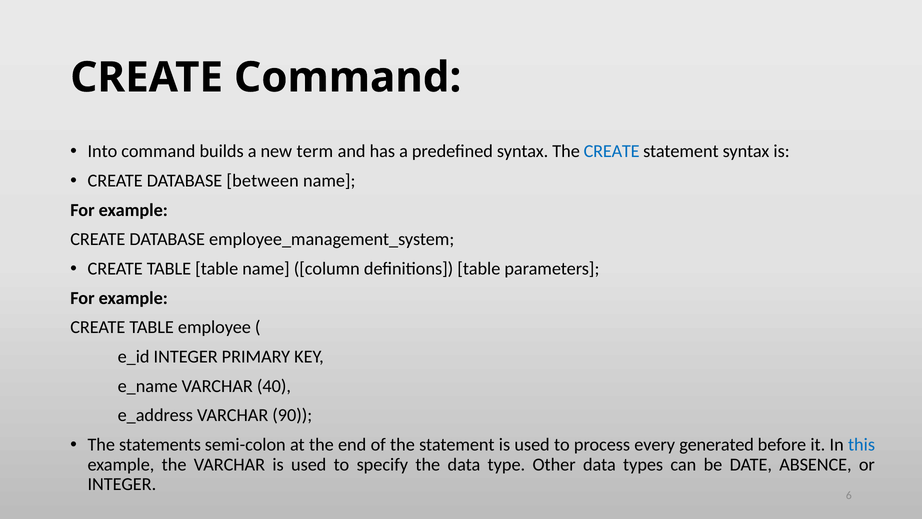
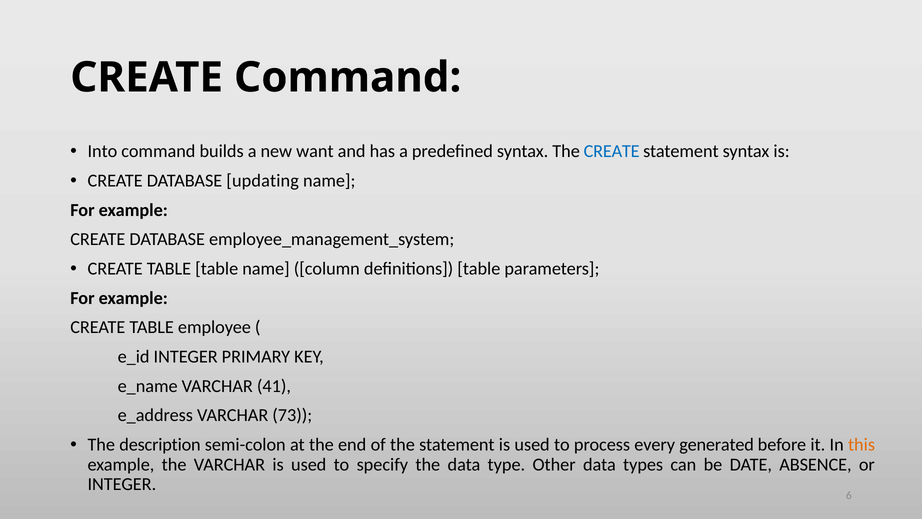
term: term -> want (315, 151)
between: between -> updating (263, 181)
40: 40 -> 41 (274, 386)
90: 90 -> 73 (292, 415)
statements: statements -> description (160, 444)
this colour: blue -> orange (862, 444)
